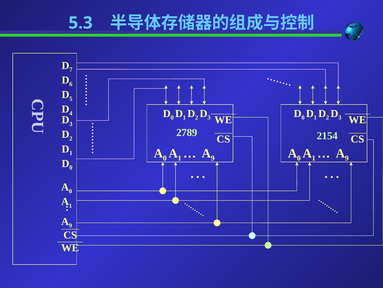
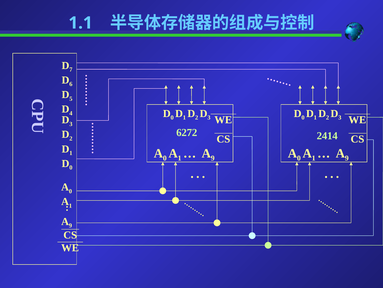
5.3: 5.3 -> 1.1 (81, 23)
2789: 2789 -> 6272 (187, 132)
2154: 2154 -> 2414 (327, 136)
